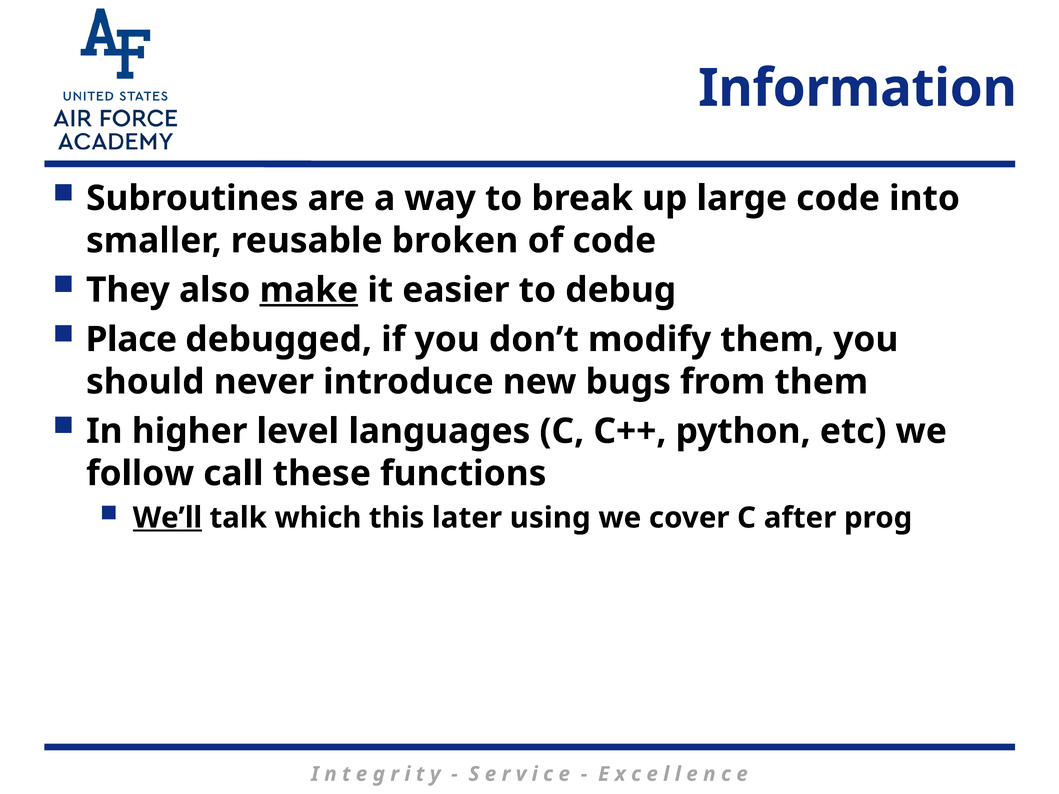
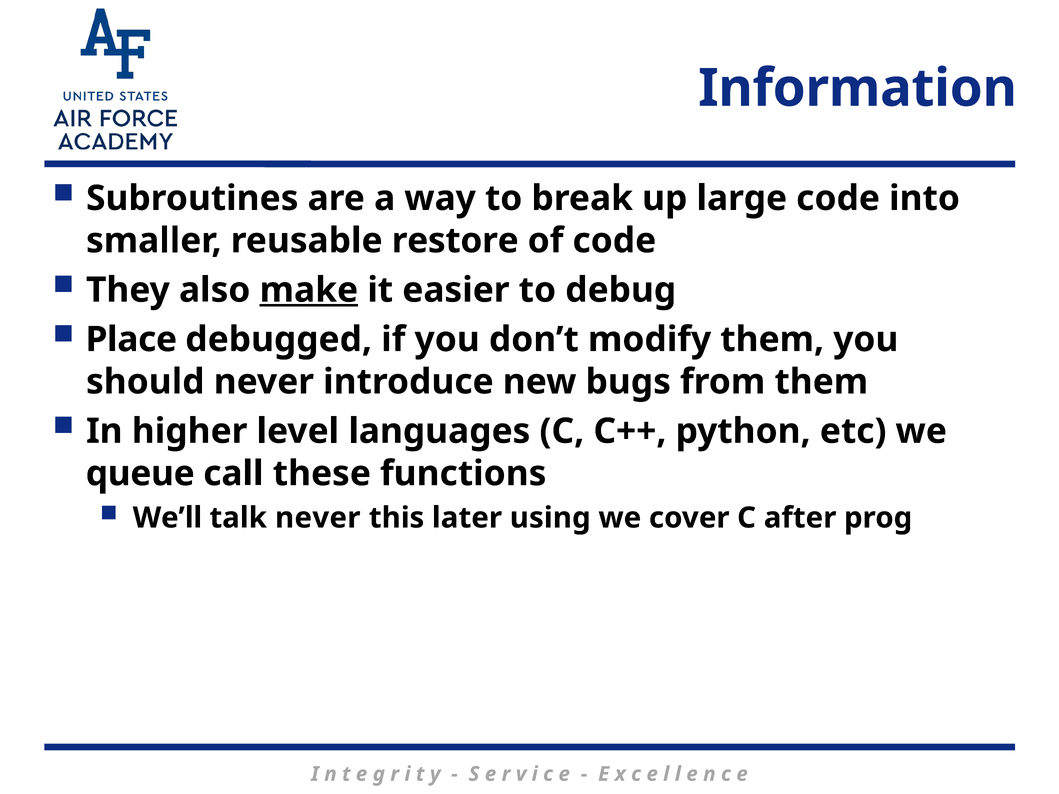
broken: broken -> restore (455, 241)
follow: follow -> queue (140, 474)
We’ll underline: present -> none (167, 518)
talk which: which -> never (318, 518)
